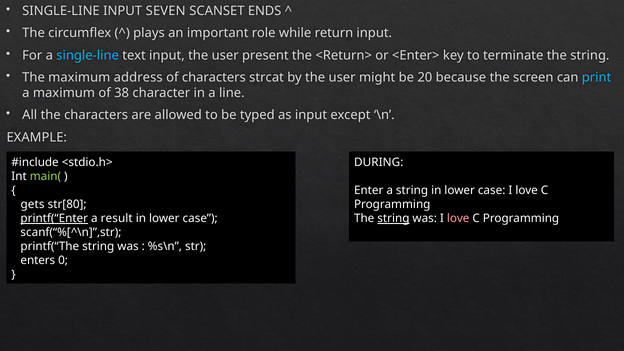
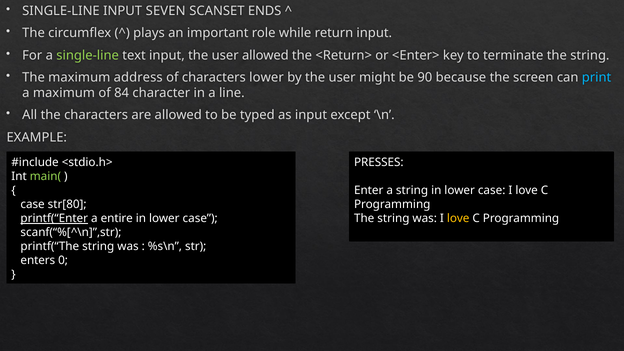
single-line colour: light blue -> light green (88, 55)
user present: present -> allowed (265, 55)
characters strcat: strcat -> lower (267, 77)
20: 20 -> 90 (425, 77)
38: 38 -> 84 (122, 93)
DURING: DURING -> PRESSES (379, 162)
gets: gets -> case (33, 204)
result: result -> entire (117, 218)
string underline: present -> none (393, 218)
love colour: pink -> yellow (458, 218)
